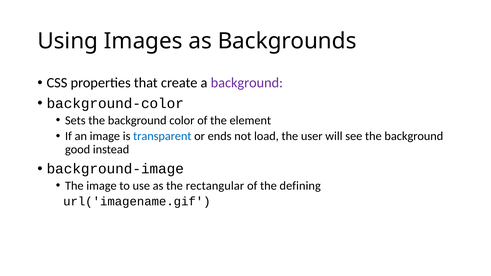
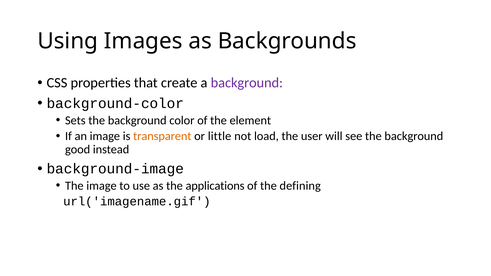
transparent colour: blue -> orange (162, 136)
ends: ends -> little (220, 136)
rectangular: rectangular -> applications (215, 186)
